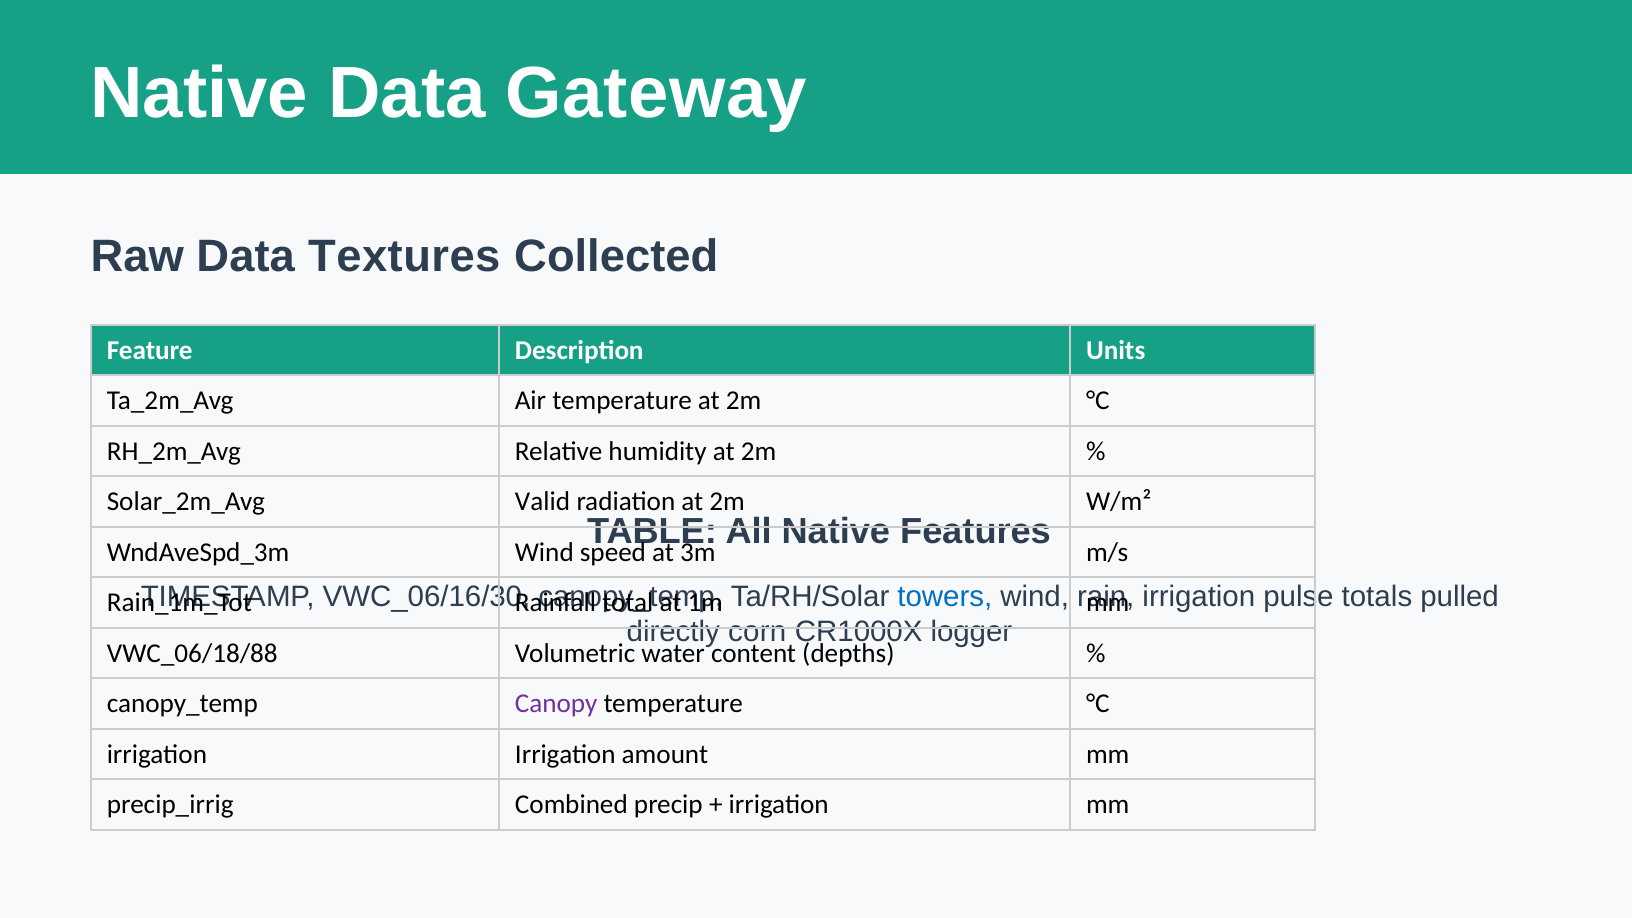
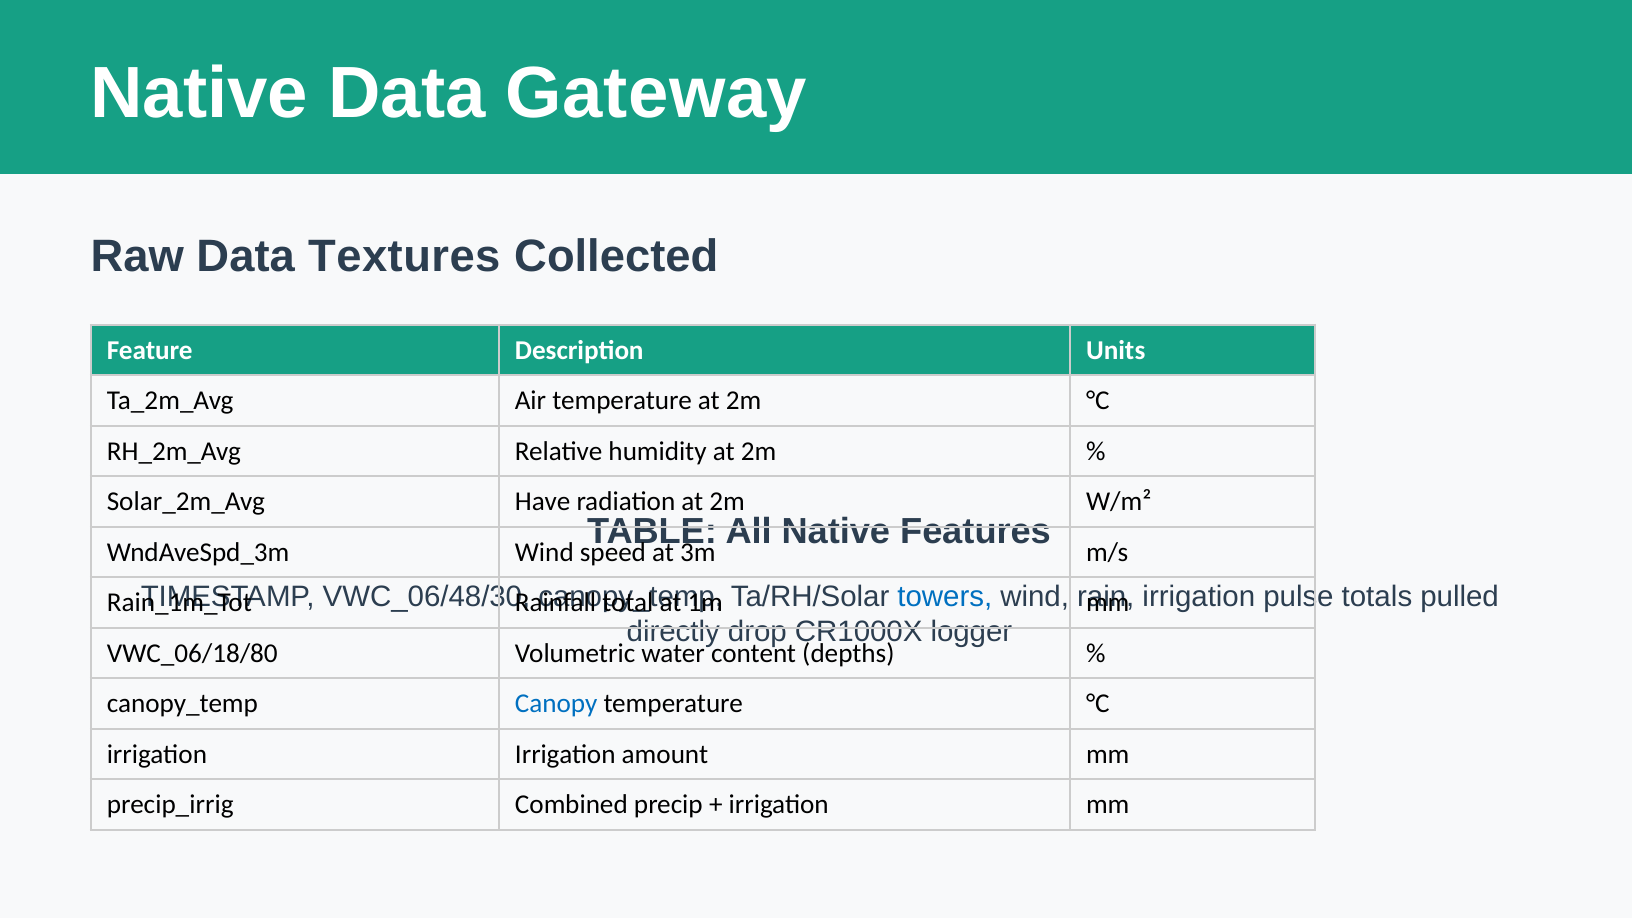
Valid: Valid -> Have (543, 502)
VWC_06/16/30: VWC_06/16/30 -> VWC_06/48/30 (426, 596)
corn: corn -> drop (757, 632)
VWC_06/18/88: VWC_06/18/88 -> VWC_06/18/80 (192, 653)
Canopy colour: purple -> blue (556, 704)
